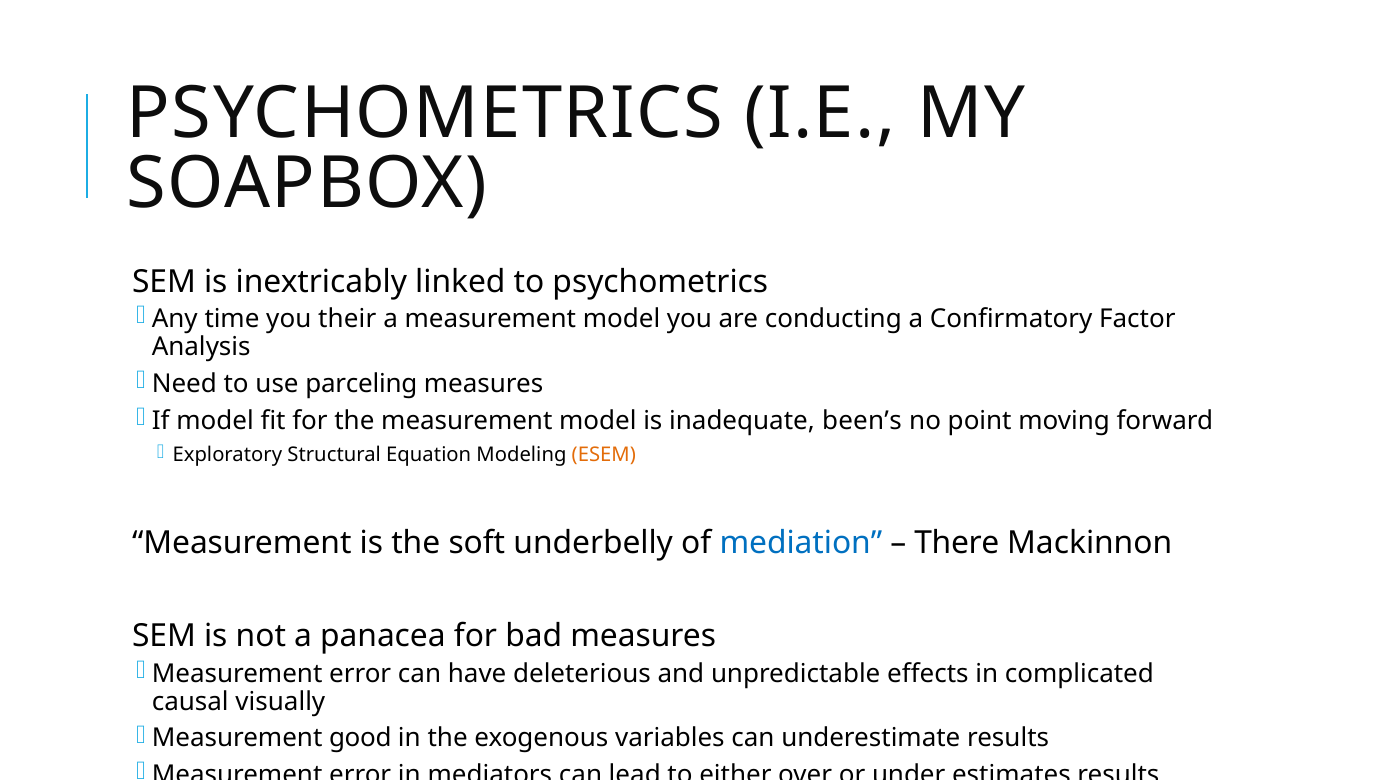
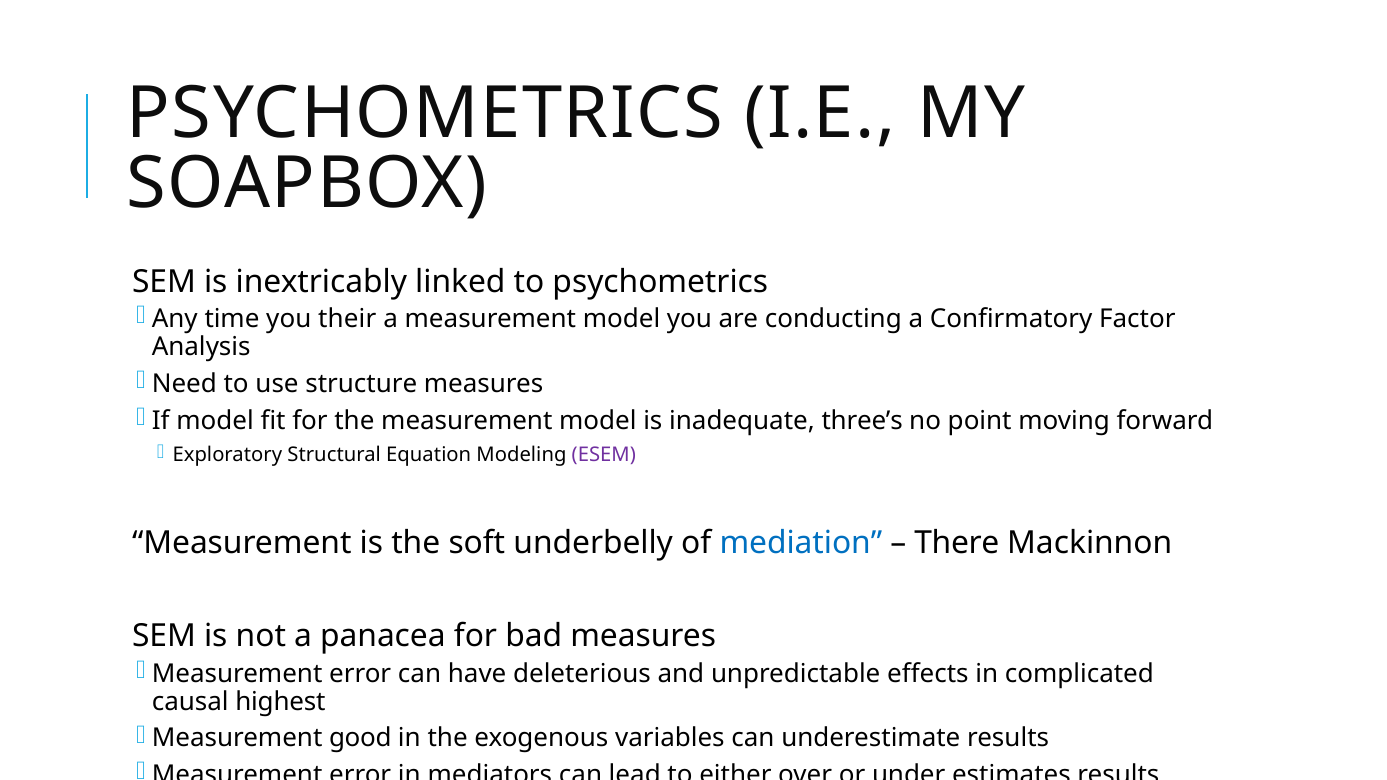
parceling: parceling -> structure (361, 384)
been’s: been’s -> three’s (862, 421)
ESEM colour: orange -> purple (604, 455)
visually: visually -> highest (280, 702)
